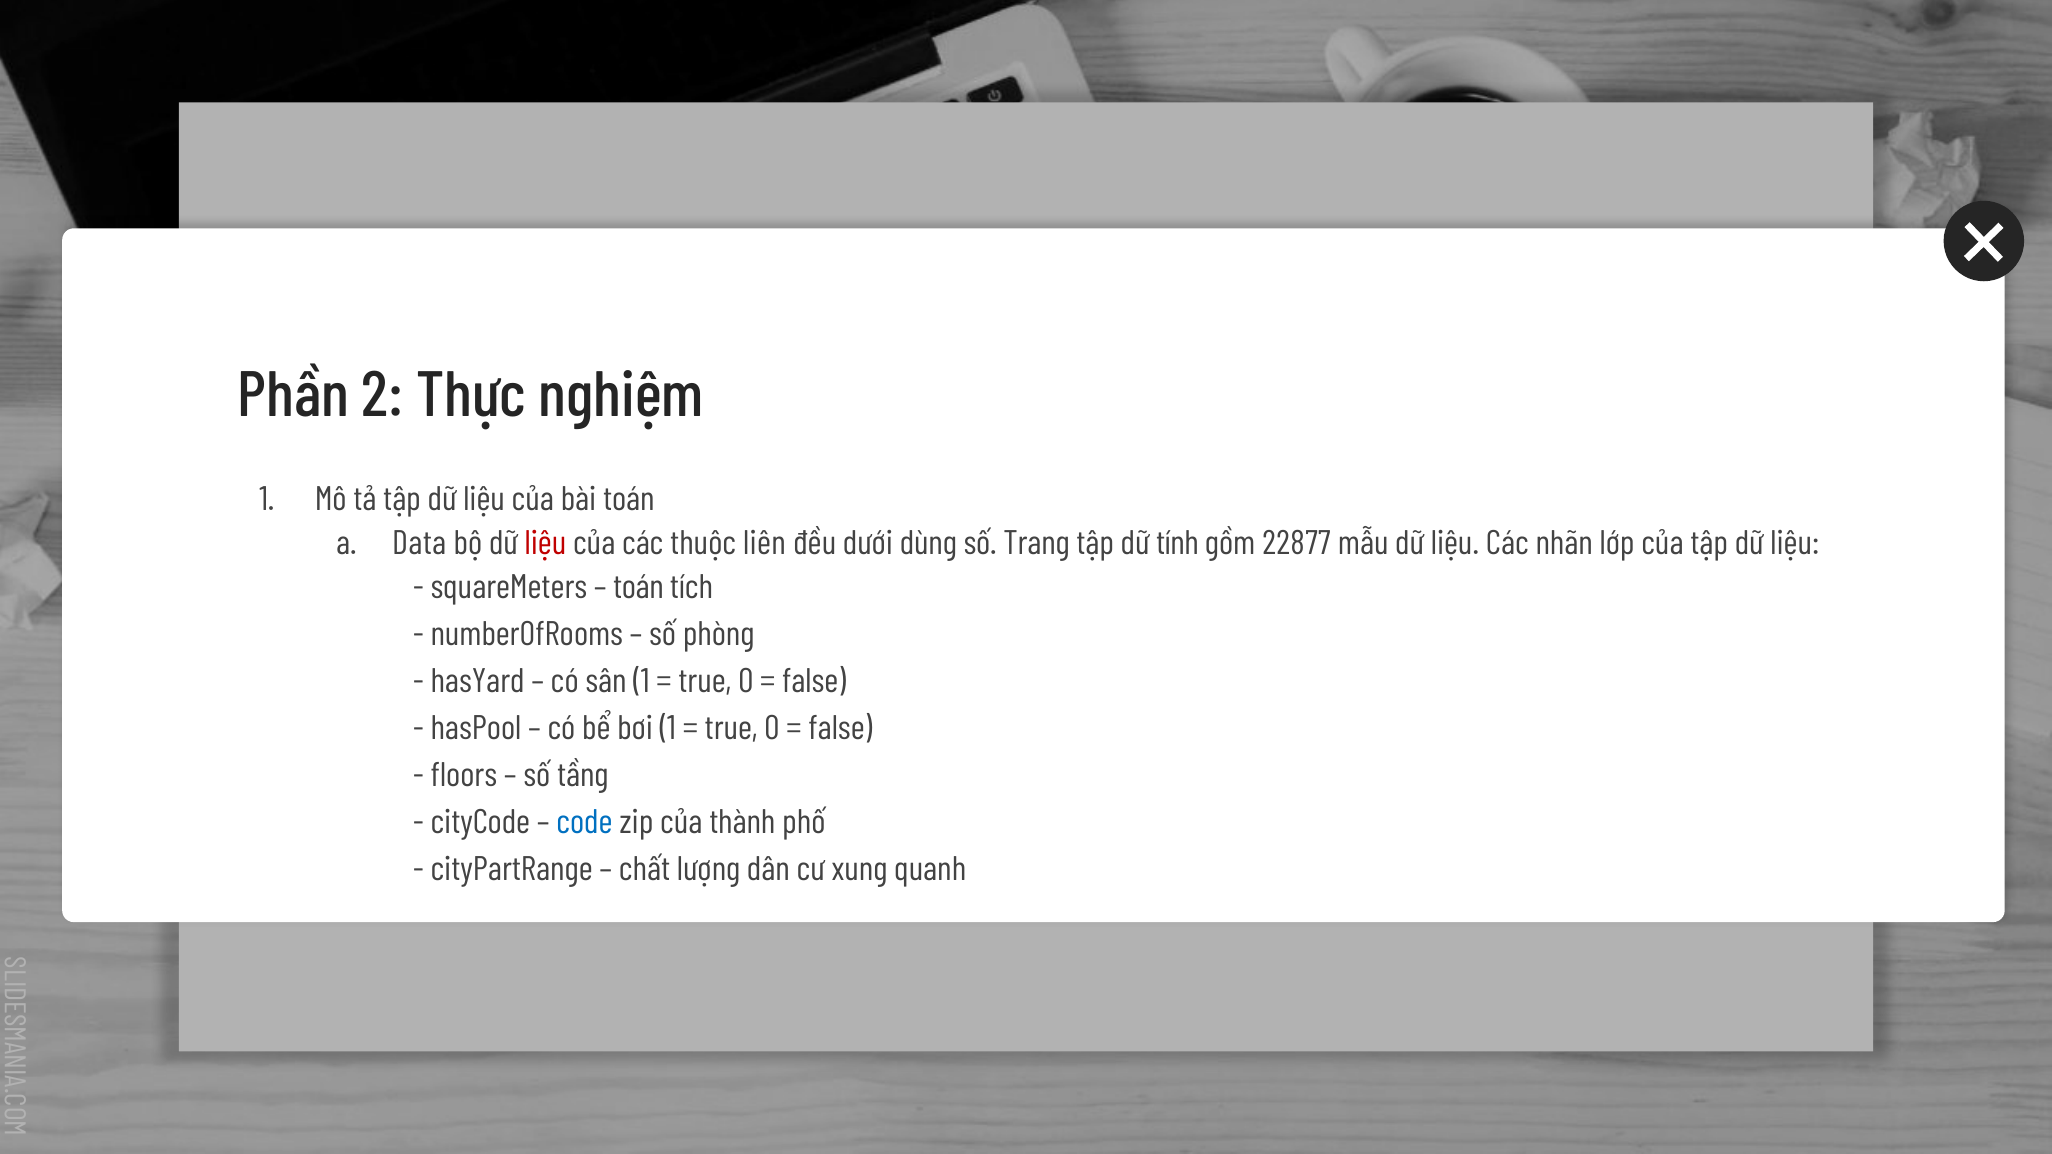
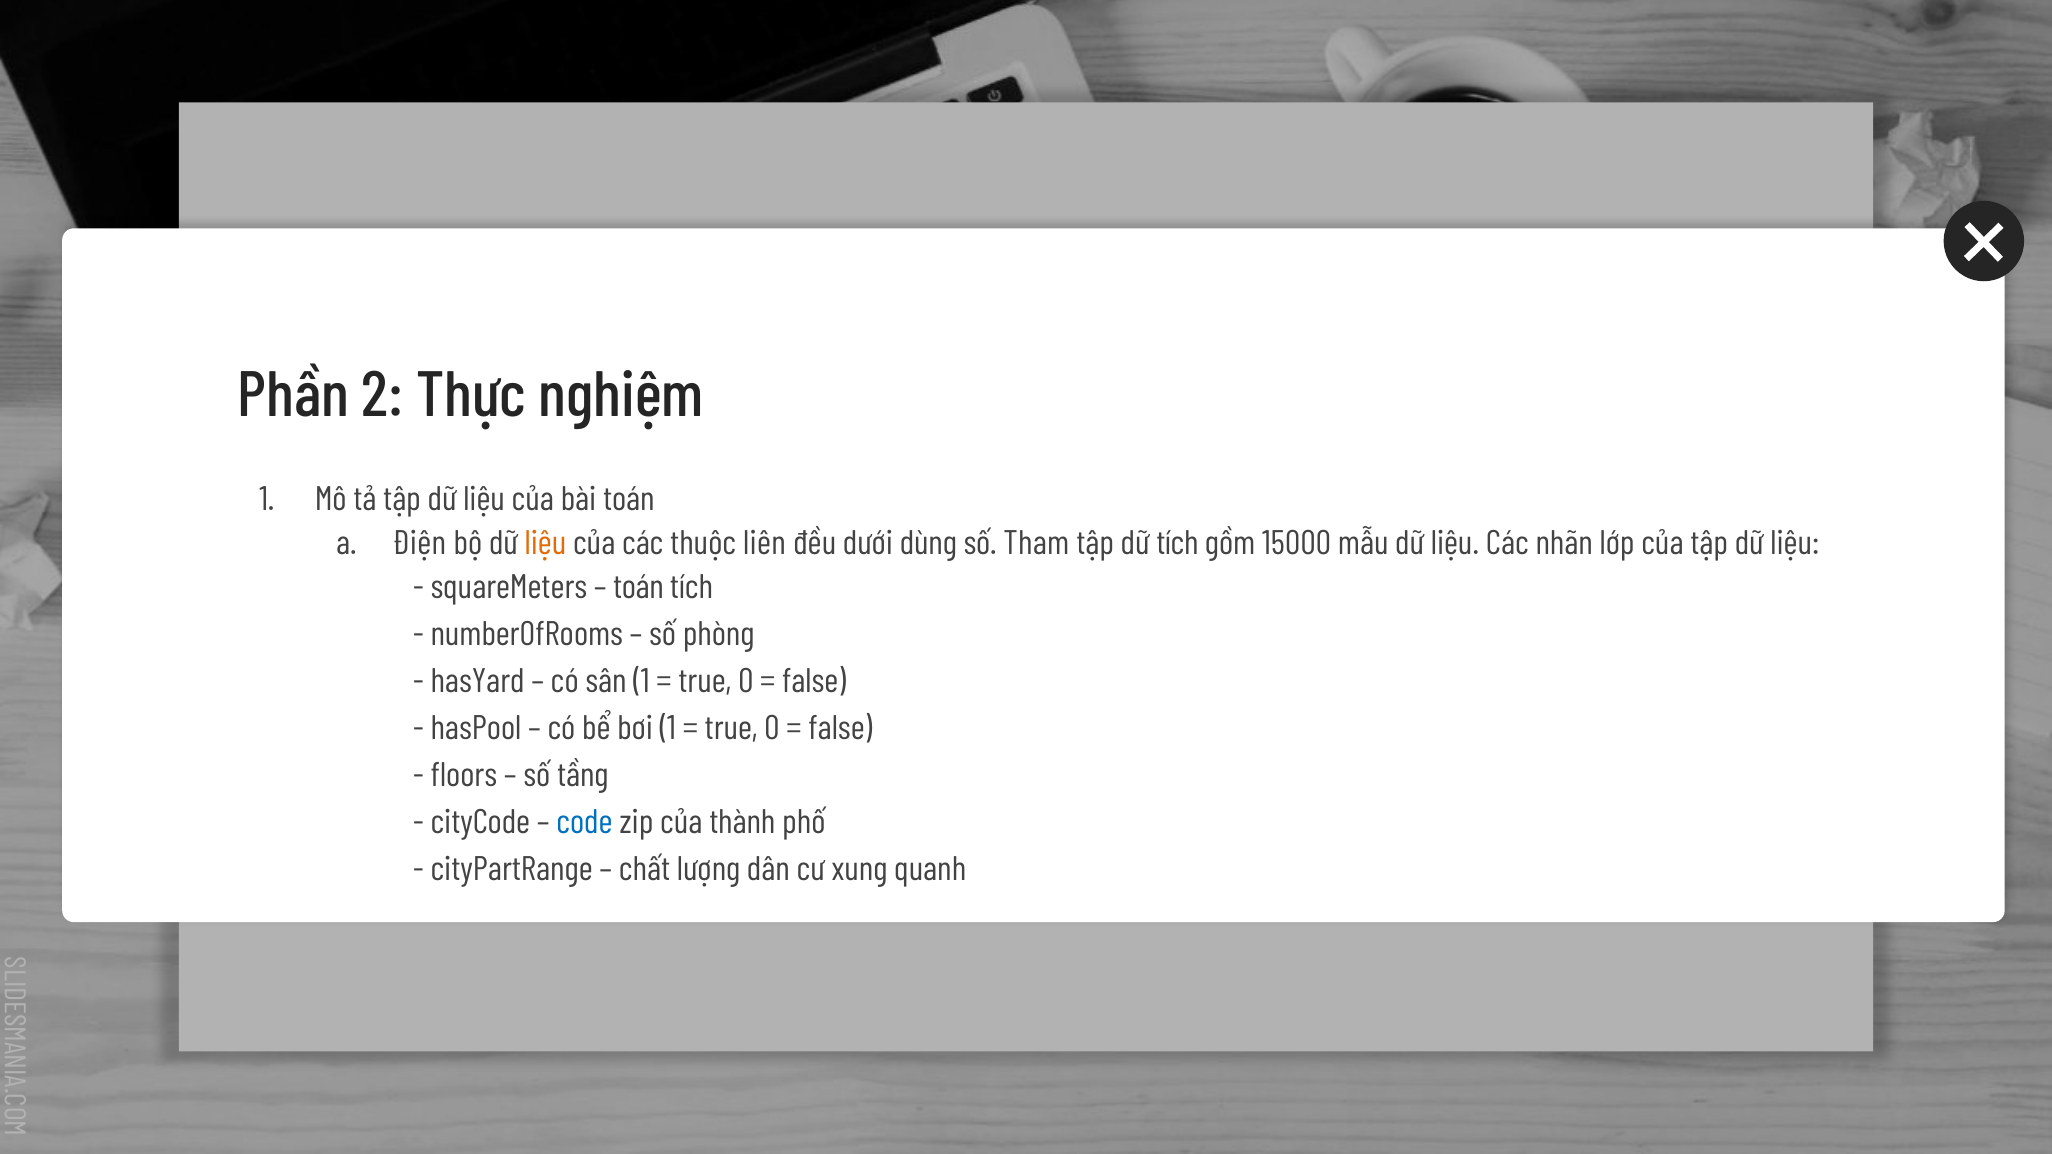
Data: Data -> Điện (419, 543)
liệu colour: red -> orange (546, 543)
Trang: Trang -> Tham (1036, 543)
dữ tính: tính -> tích (1177, 543)
22877: 22877 -> 15000 (1297, 543)
